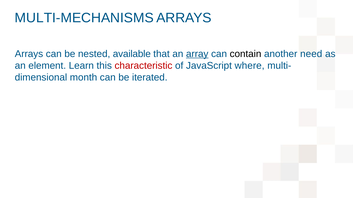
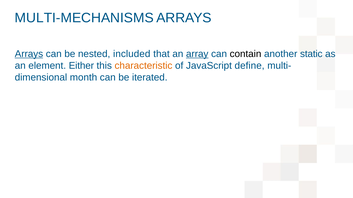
Arrays underline: none -> present (29, 54)
available: available -> included (132, 54)
need: need -> static (311, 54)
Learn: Learn -> Either (81, 66)
characteristic colour: red -> orange (143, 66)
where: where -> define (250, 66)
